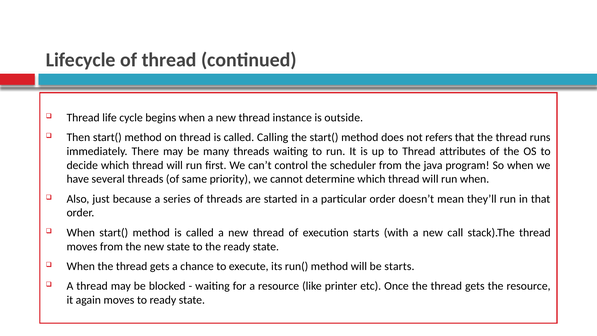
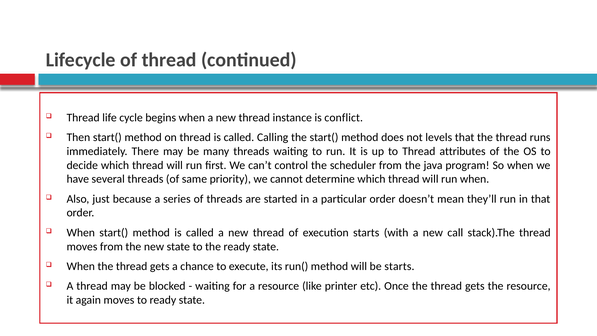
outside: outside -> conflict (344, 117)
refers: refers -> levels (439, 137)
